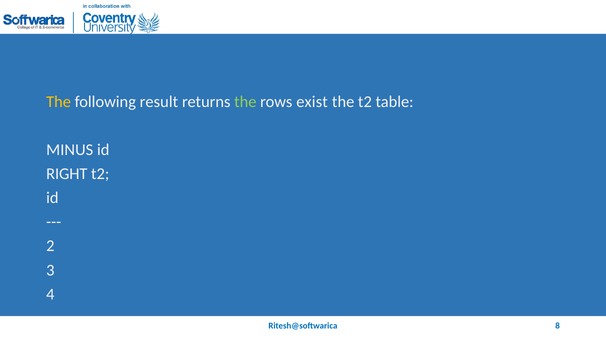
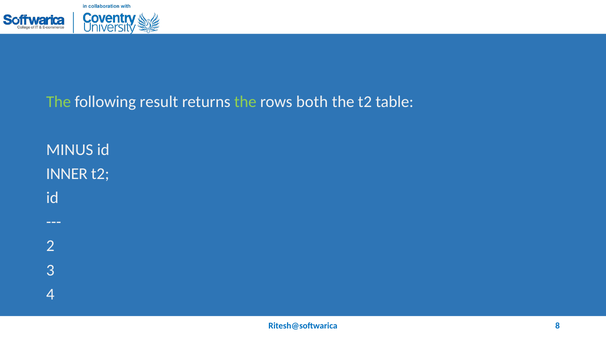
The colour: yellow -> light green (59, 102)
exist: exist -> both (312, 102)
RIGHT: RIGHT -> INNER (67, 174)
